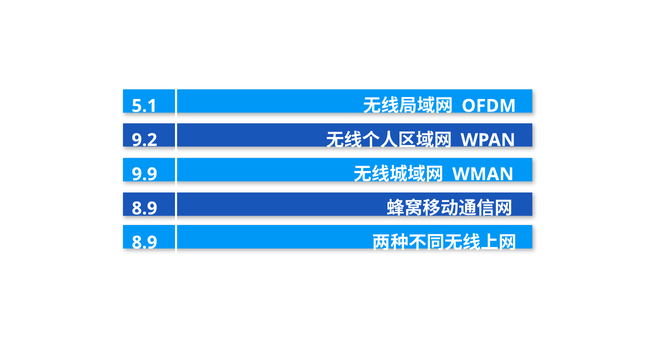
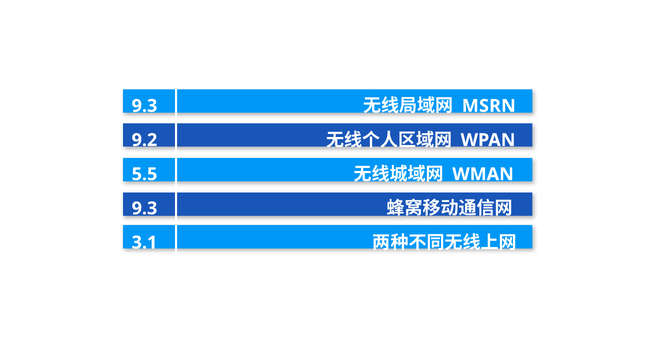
5.1: 5.1 -> 9.3 (144, 106)
OFDM: OFDM -> MSRN (489, 106)
9.9: 9.9 -> 5.5 (144, 175)
8.9: 8.9 -> 9.3 (144, 209)
8.9: 8.9 -> 3.1 (144, 243)
